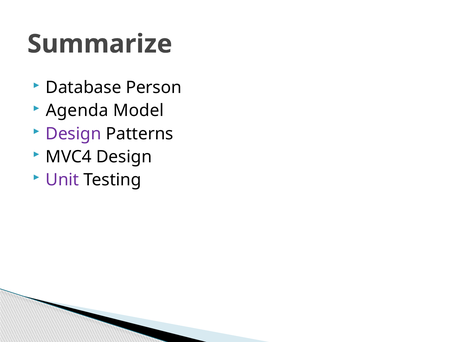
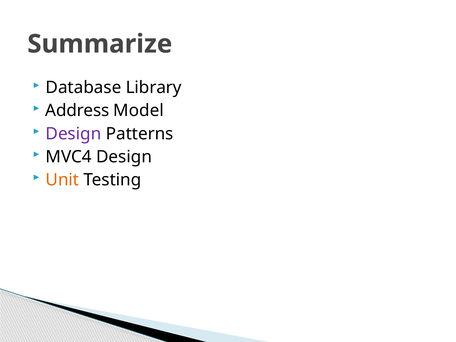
Person: Person -> Library (154, 88)
Agenda: Agenda -> Address (77, 111)
Unit colour: purple -> orange (62, 180)
